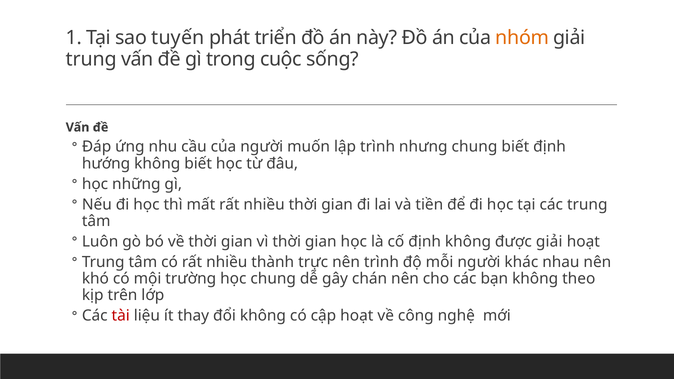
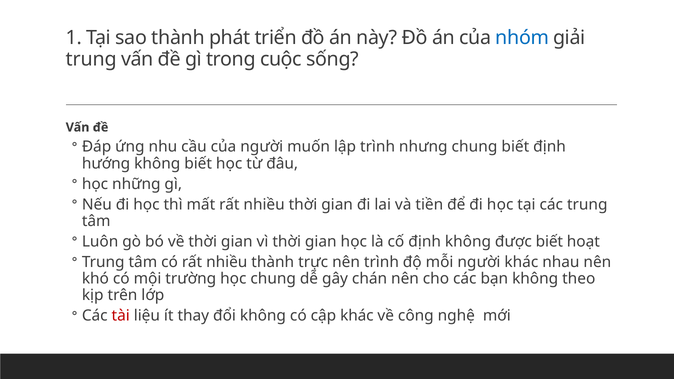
sao tuyến: tuyến -> thành (178, 38)
nhóm colour: orange -> blue (522, 38)
được giải: giải -> biết (549, 242)
cập hoạt: hoạt -> khác (357, 316)
